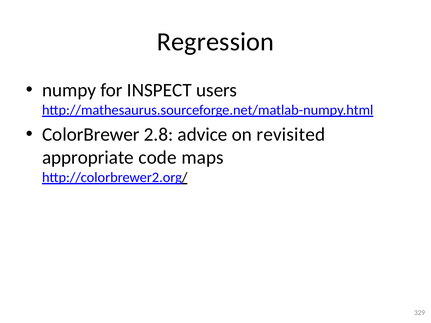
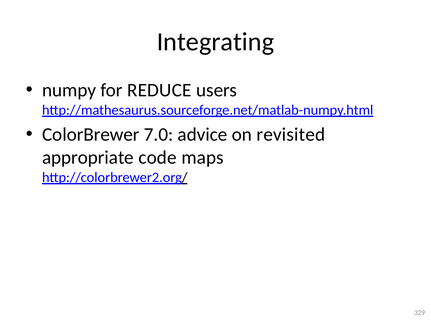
Regression: Regression -> Integrating (215, 42)
INSPECT: INSPECT -> REDUCE (159, 90)
2.8: 2.8 -> 7.0 (159, 135)
